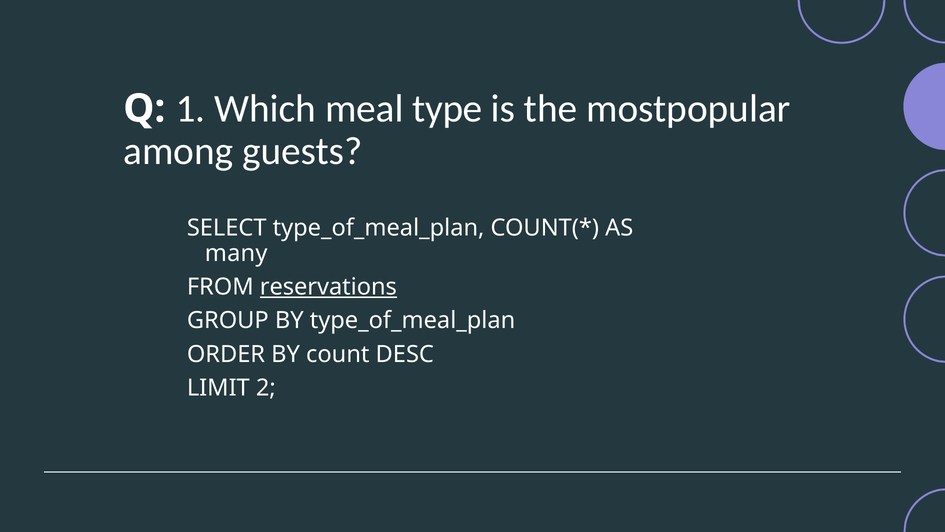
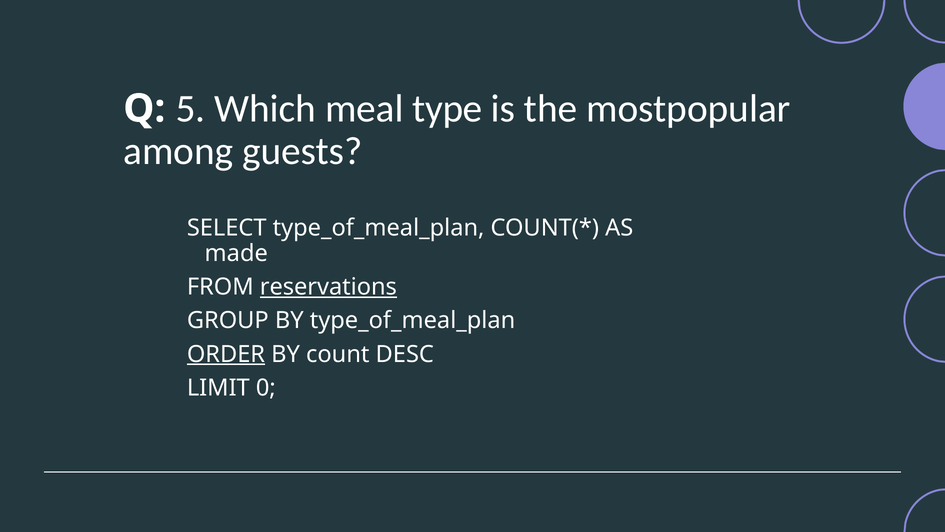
1: 1 -> 5 (190, 108)
many: many -> made (236, 253)
ORDER underline: none -> present (226, 354)
2: 2 -> 0 (266, 387)
